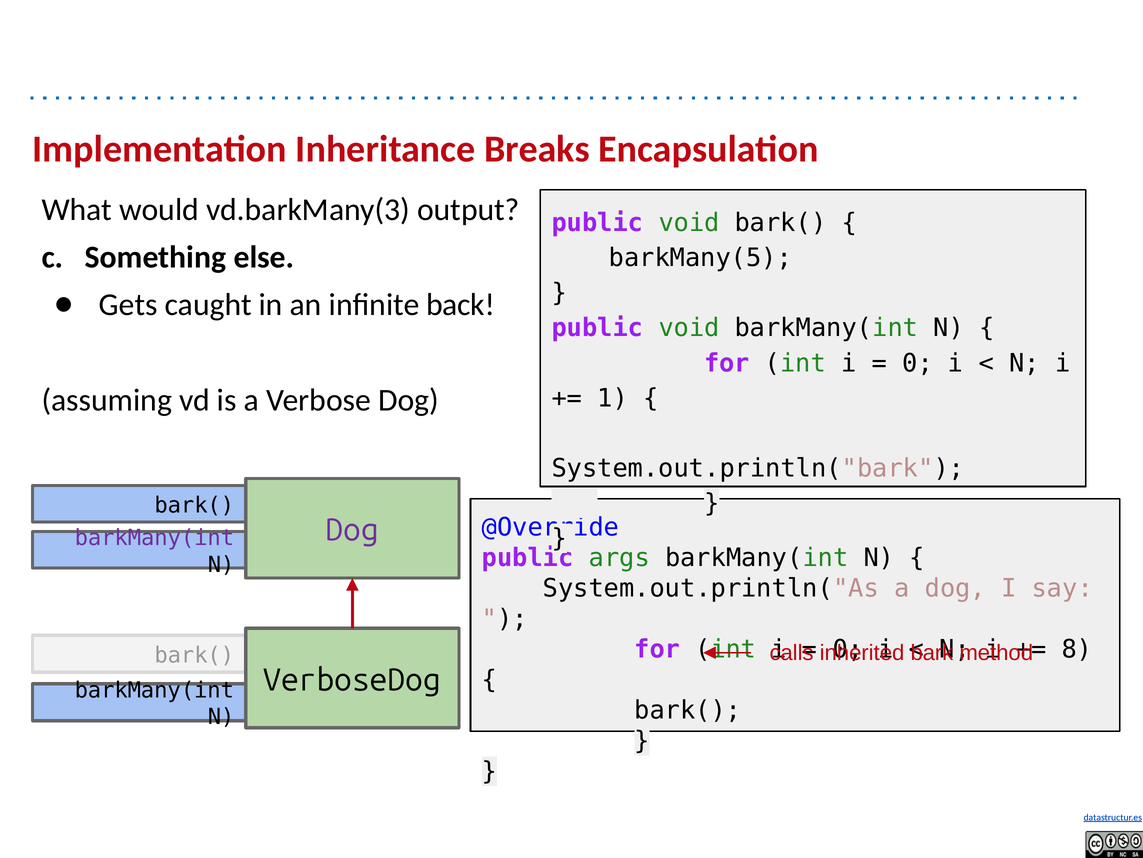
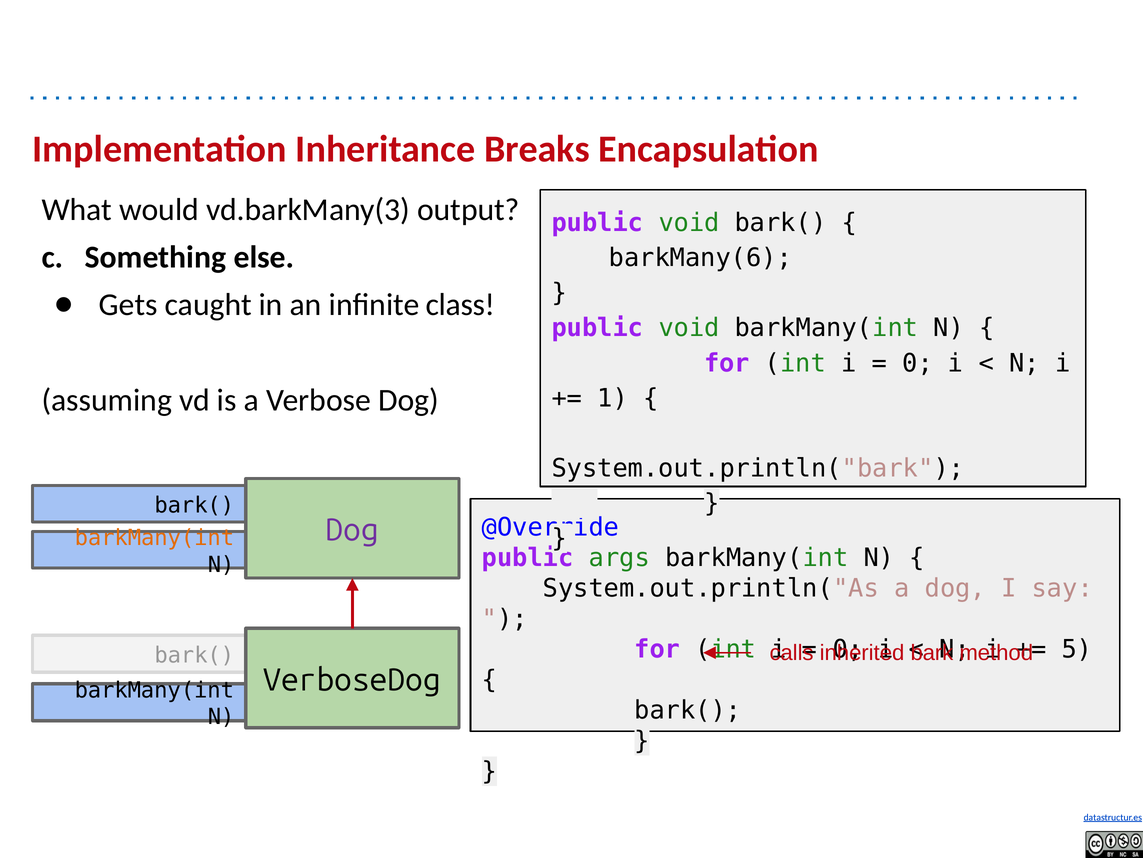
barkMany(5: barkMany(5 -> barkMany(6 (700, 258)
back: back -> class (460, 305)
barkMany(int colour: purple -> orange (154, 538)
8: 8 -> 5 (1077, 649)
